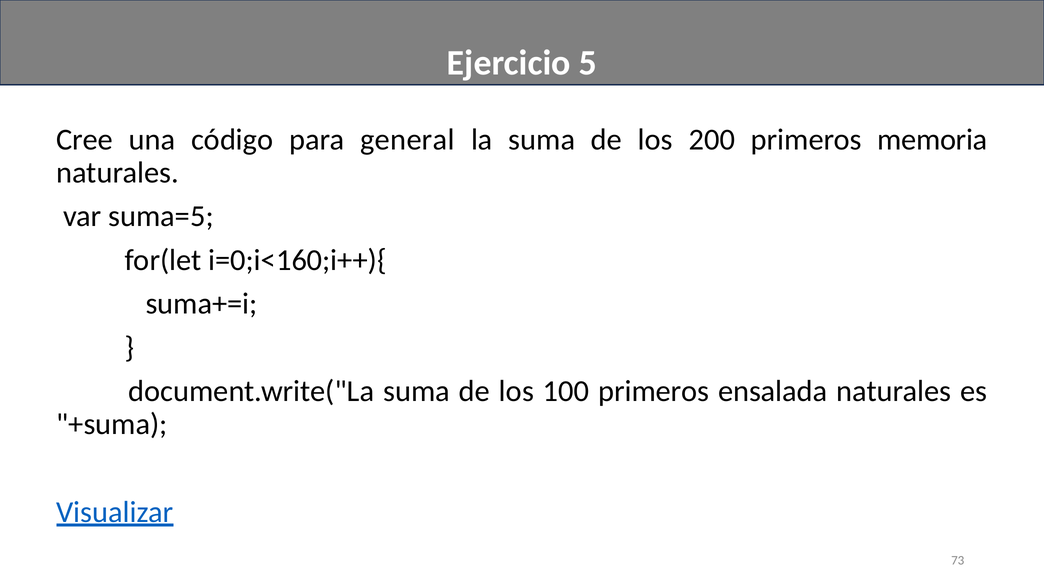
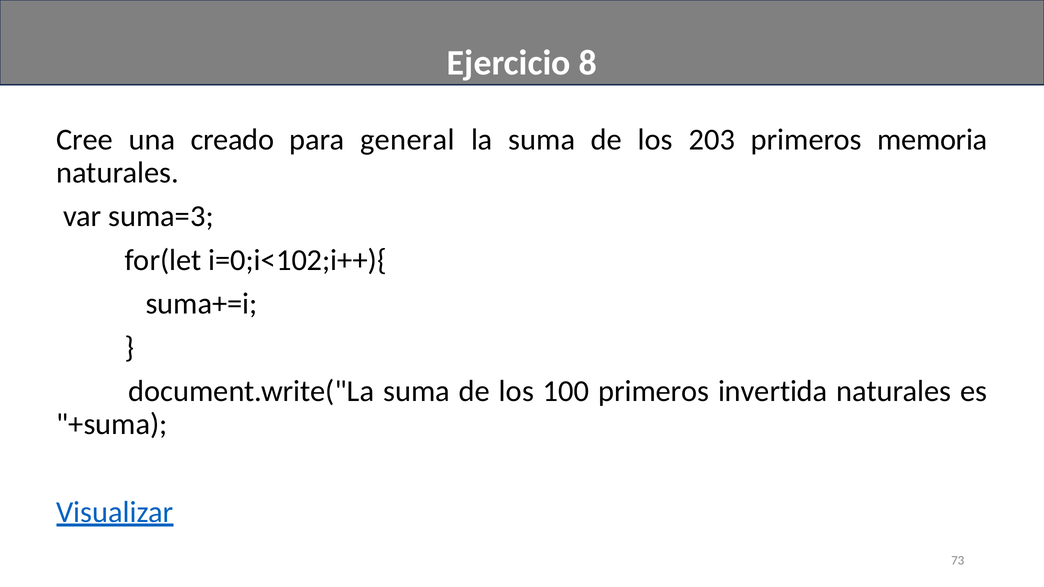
5: 5 -> 8 (588, 63)
código: código -> creado (232, 140)
200: 200 -> 203 (712, 140)
suma=5: suma=5 -> suma=3 (161, 216)
i=0;i<160;i++){: i=0;i<160;i++){ -> i=0;i<102;i++){ (297, 260)
ensalada: ensalada -> invertida (773, 391)
